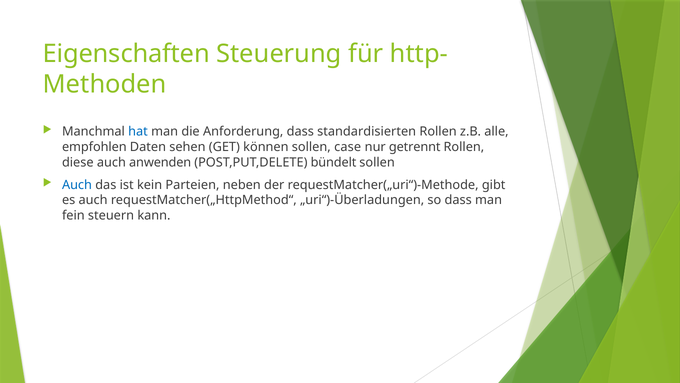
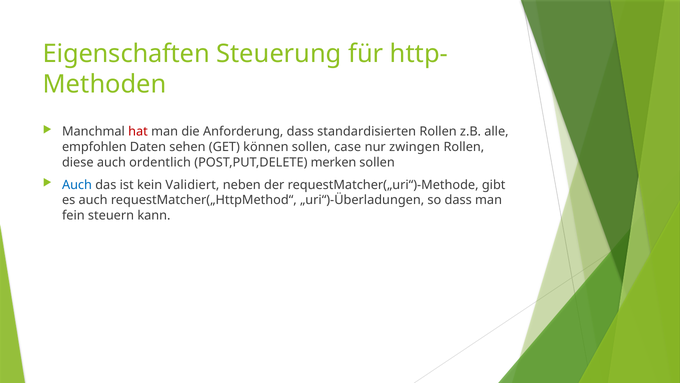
hat colour: blue -> red (138, 132)
getrennt: getrennt -> zwingen (415, 147)
anwenden: anwenden -> ordentlich (160, 162)
bündelt: bündelt -> merken (334, 162)
Parteien: Parteien -> Validiert (192, 185)
